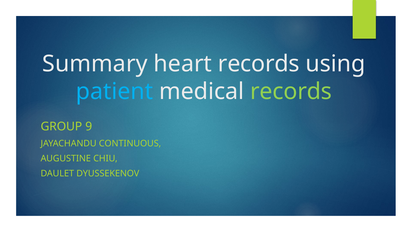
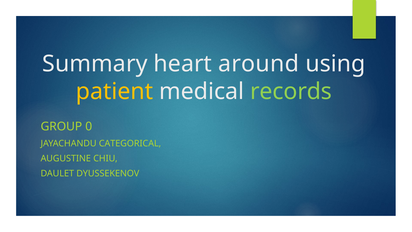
heart records: records -> around (259, 64)
patient colour: light blue -> yellow (114, 91)
9: 9 -> 0 (89, 127)
CONTINUOUS: CONTINUOUS -> CATEGORICAL (130, 143)
